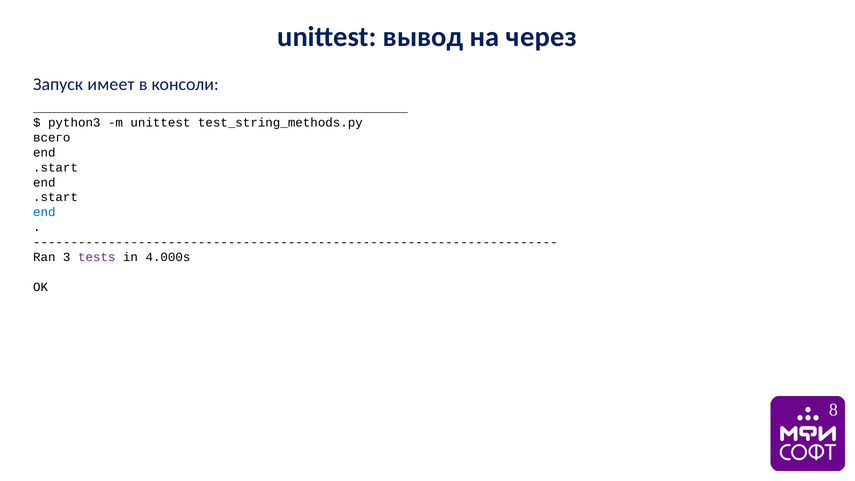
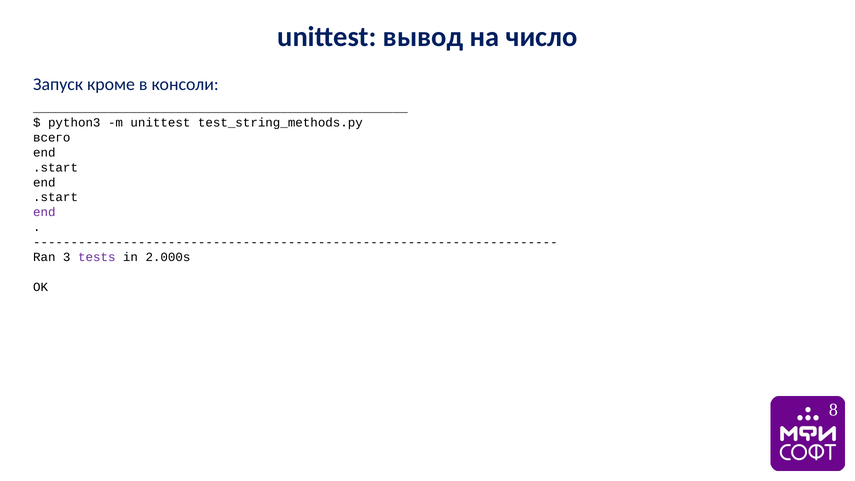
через: через -> число (542, 37)
имеет: имеет -> кроме (111, 84)
end colour: blue -> purple (44, 212)
4.000s: 4.000s -> 2.000s (168, 257)
